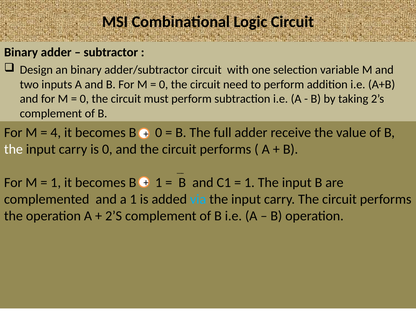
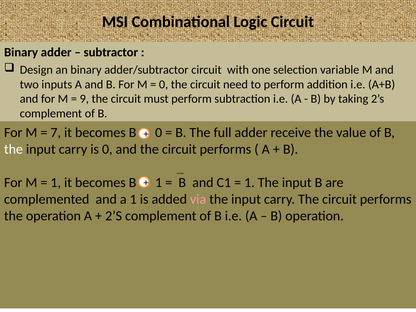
0: 0 -> 9 (84, 99)
4: 4 -> 7 (56, 133)
via colour: light blue -> pink (198, 199)
